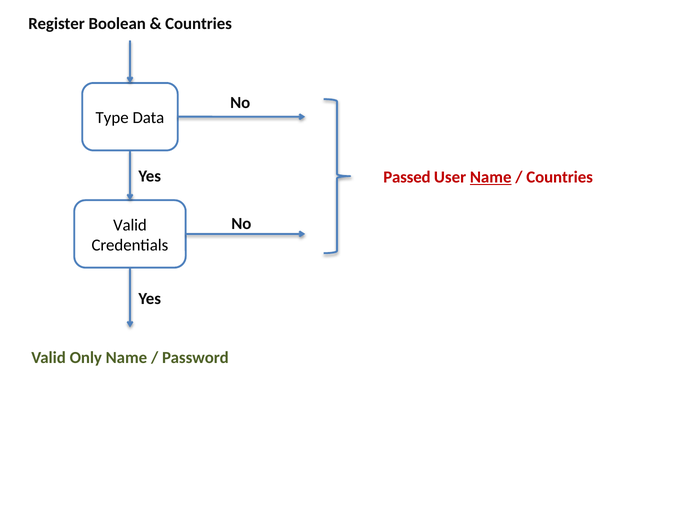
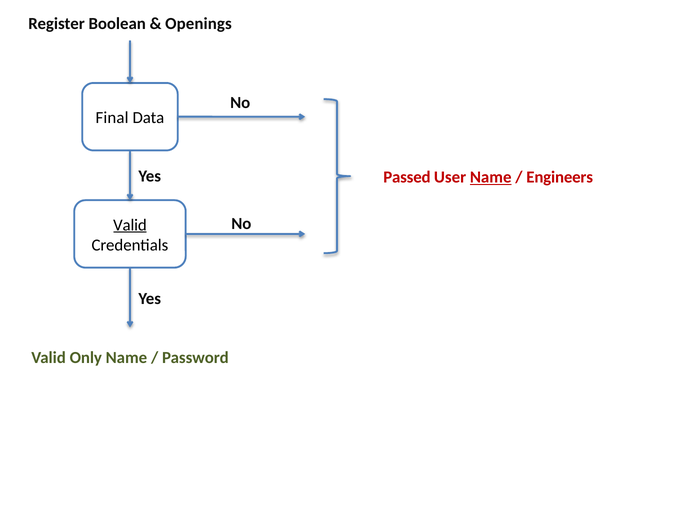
Countries: Countries -> Openings (198, 24)
Type: Type -> Final (112, 118)
Countries: Countries -> Engineers (560, 177)
Valid underline: none -> present (130, 225)
